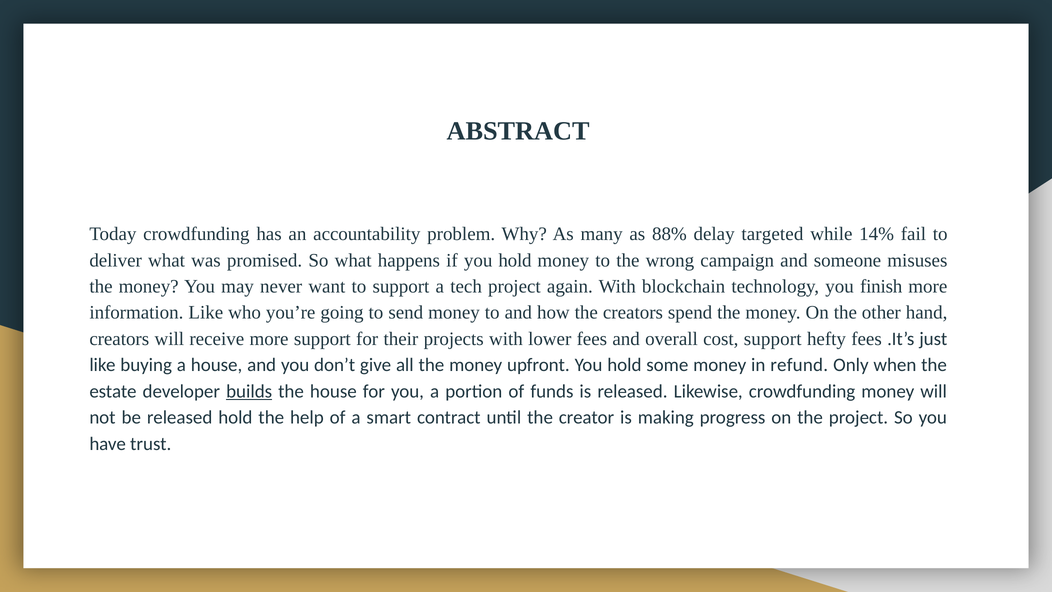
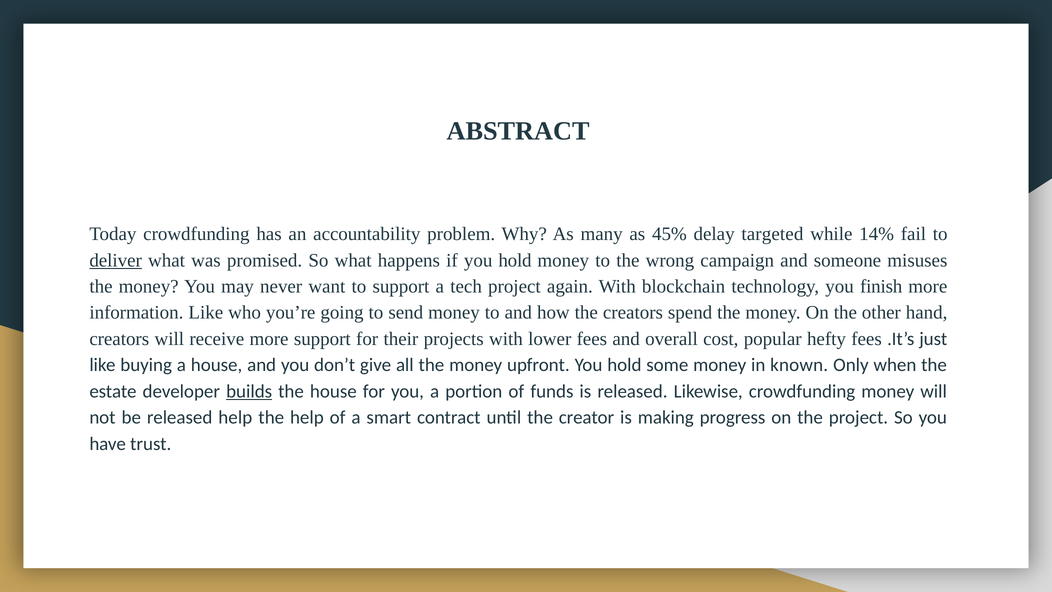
88%: 88% -> 45% (669, 234)
deliver underline: none -> present (116, 260)
cost support: support -> popular (773, 339)
refund: refund -> known (799, 365)
released hold: hold -> help (235, 417)
